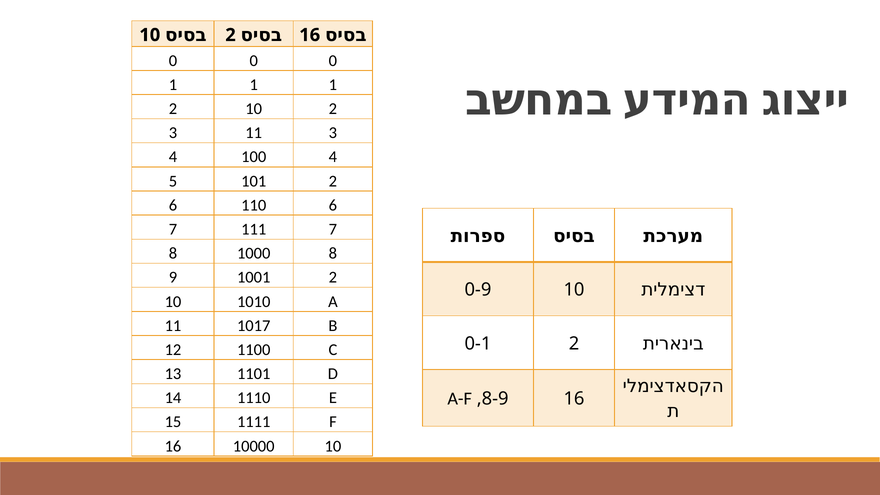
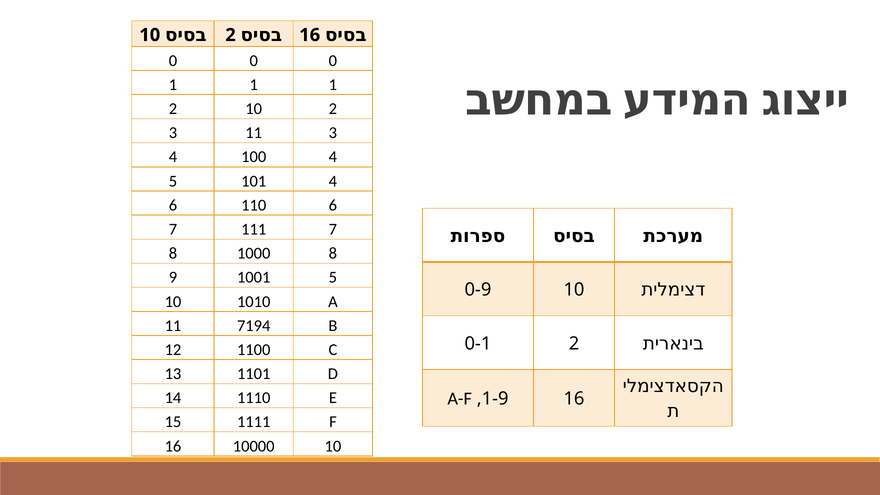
101 2: 2 -> 4 (333, 181)
1001 2: 2 -> 5 (333, 277)
1017: 1017 -> 7194 (254, 326)
8-9: 8-9 -> 1-9 (495, 399)
